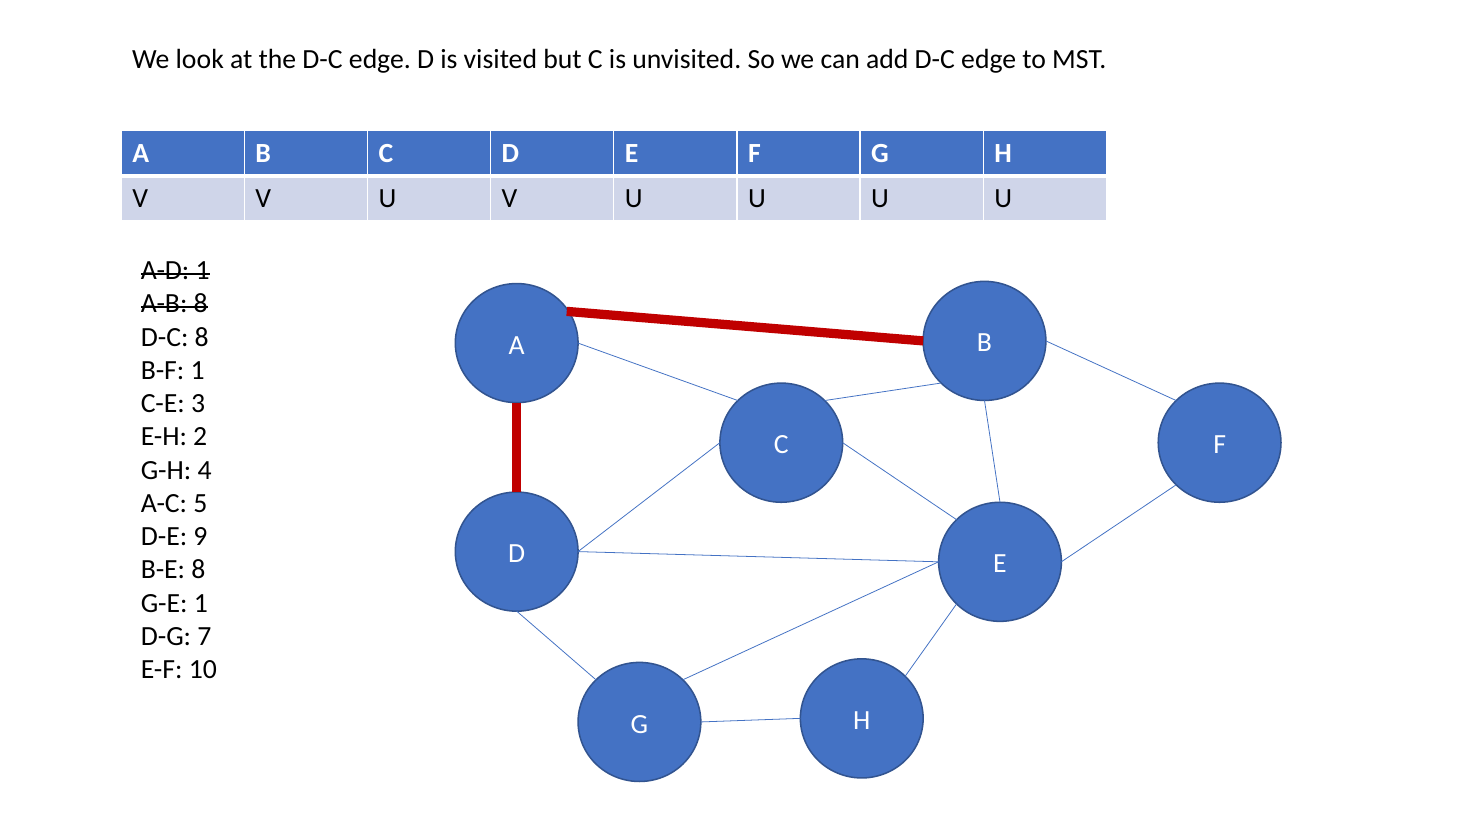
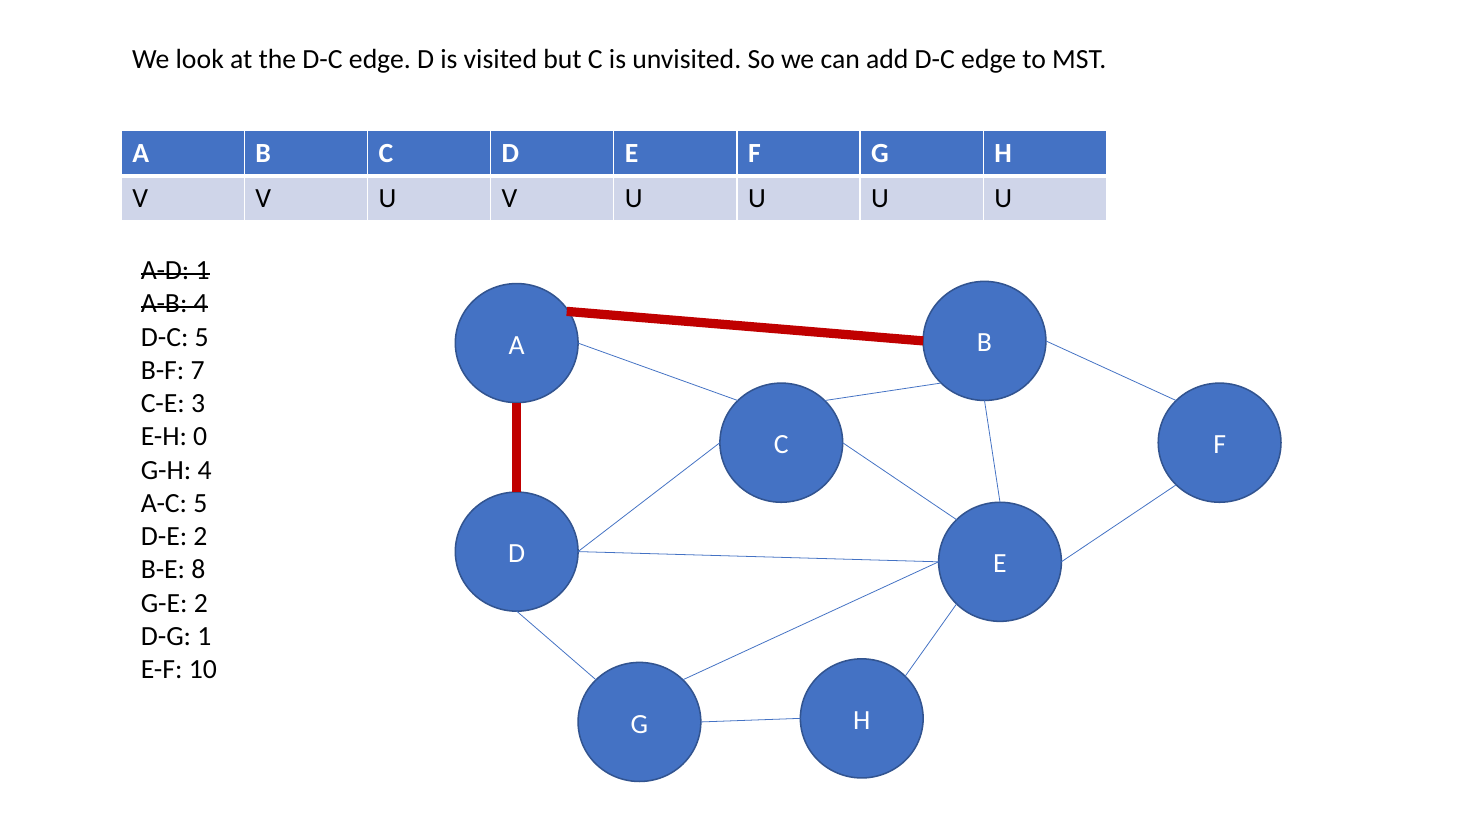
A-B 8: 8 -> 4 (201, 304)
D-C 8: 8 -> 5 (202, 337)
B-F 1: 1 -> 7 (198, 370)
2: 2 -> 0 (200, 437)
D-E 9: 9 -> 2 (200, 537)
G-E 1: 1 -> 2 (201, 603)
D-G 7: 7 -> 1 (204, 637)
